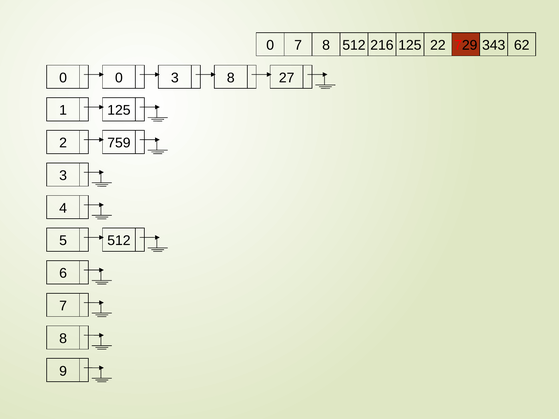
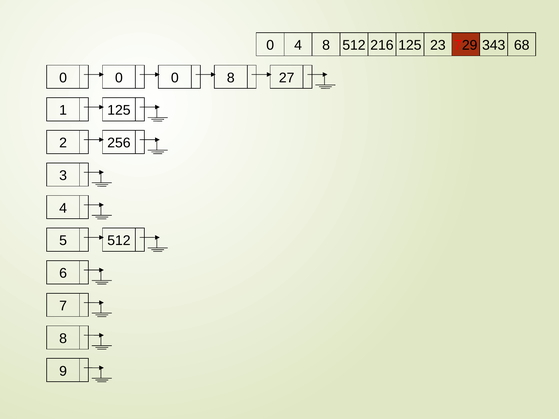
0 7: 7 -> 4 (298, 45)
22: 22 -> 23 (438, 45)
62: 62 -> 68 (522, 45)
0 3: 3 -> 0 (175, 78)
759: 759 -> 256 (119, 143)
